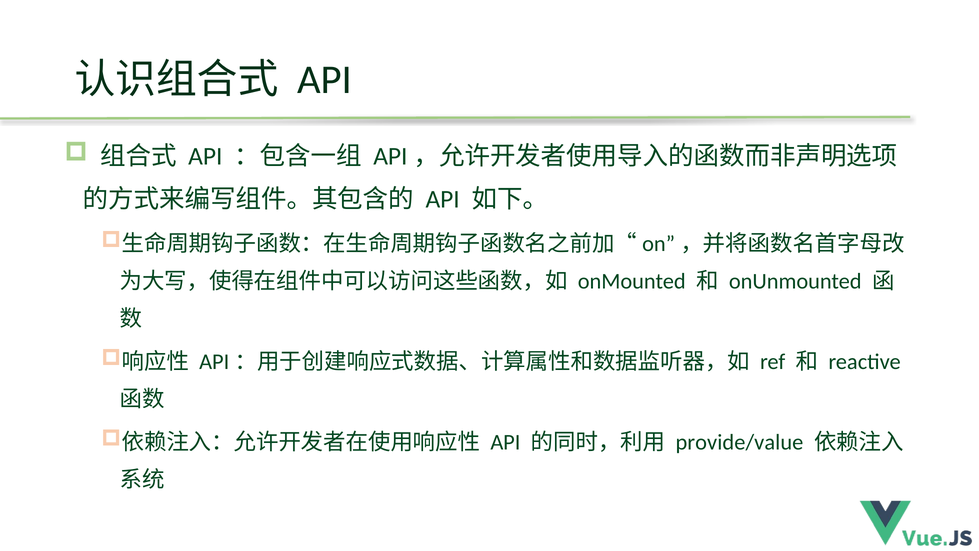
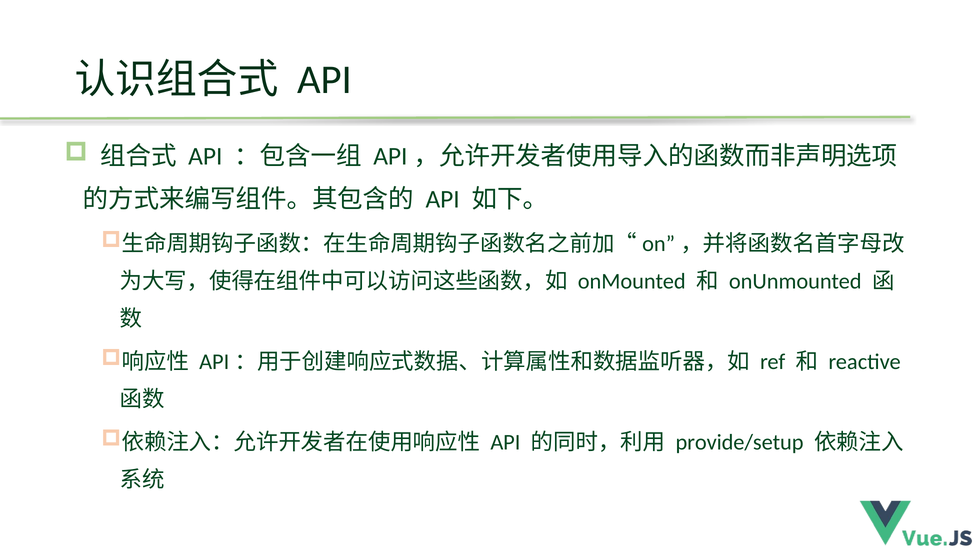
provide/value: provide/value -> provide/setup (740, 442)
